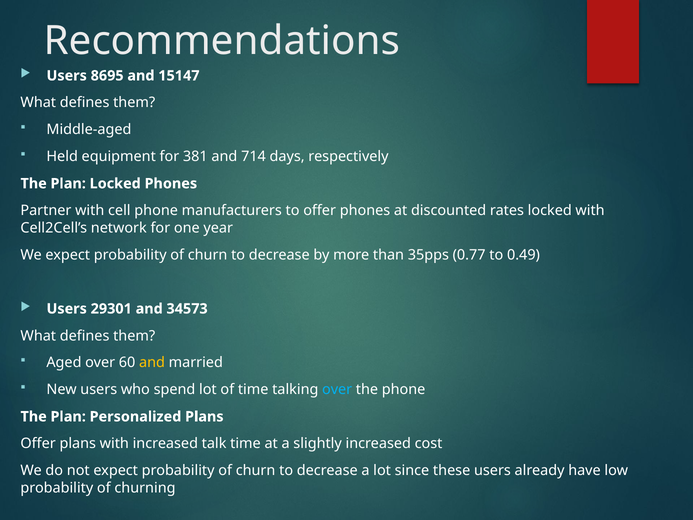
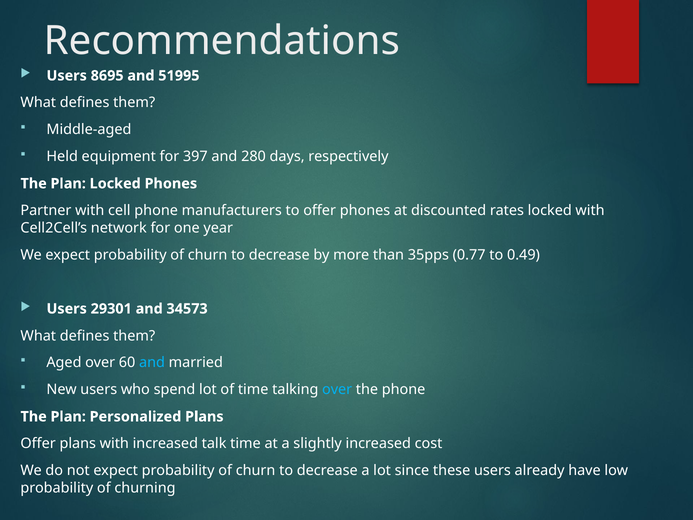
15147: 15147 -> 51995 (179, 76)
381: 381 -> 397 (195, 157)
714: 714 -> 280 (254, 157)
and colour: yellow -> light blue (152, 363)
